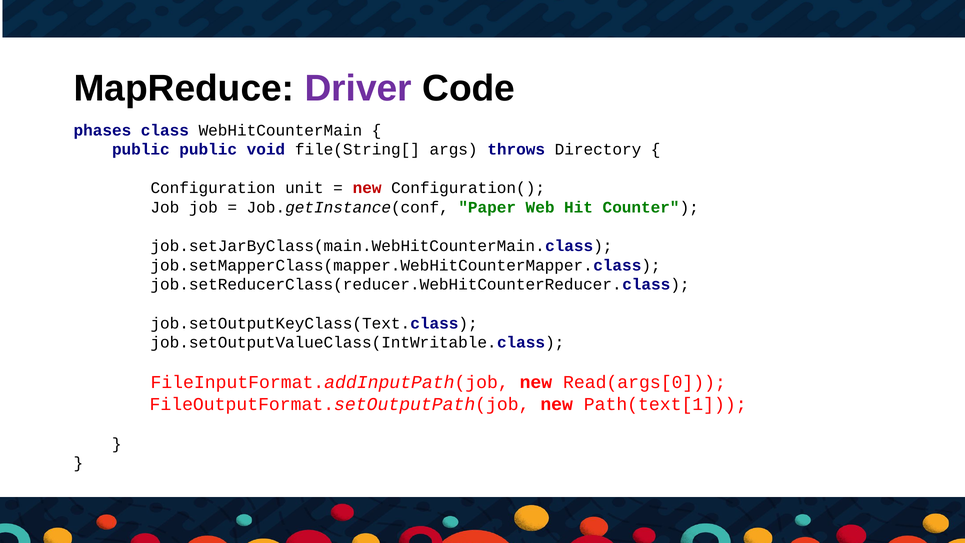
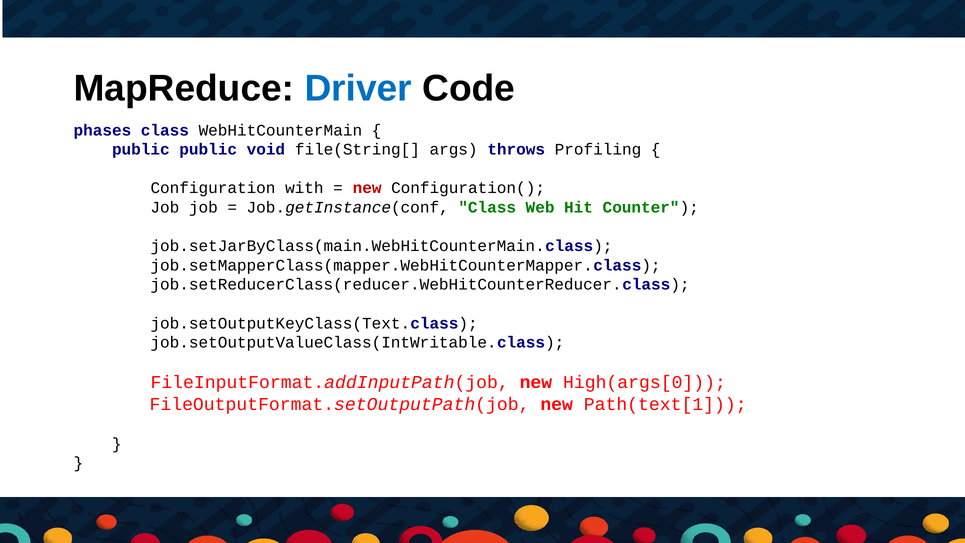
Driver colour: purple -> blue (358, 89)
Directory: Directory -> Profiling (598, 149)
unit: unit -> with (304, 188)
Job.getInstance(conf Paper: Paper -> Class (487, 207)
Read(args[0: Read(args[0 -> High(args[0 (644, 382)
